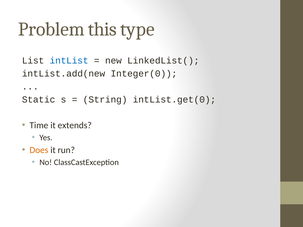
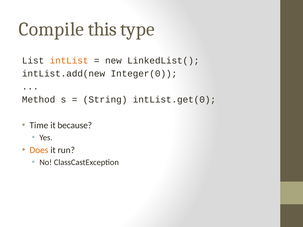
Problem: Problem -> Compile (51, 29)
intList colour: blue -> orange (69, 61)
Static: Static -> Method (39, 100)
extends: extends -> because (75, 125)
